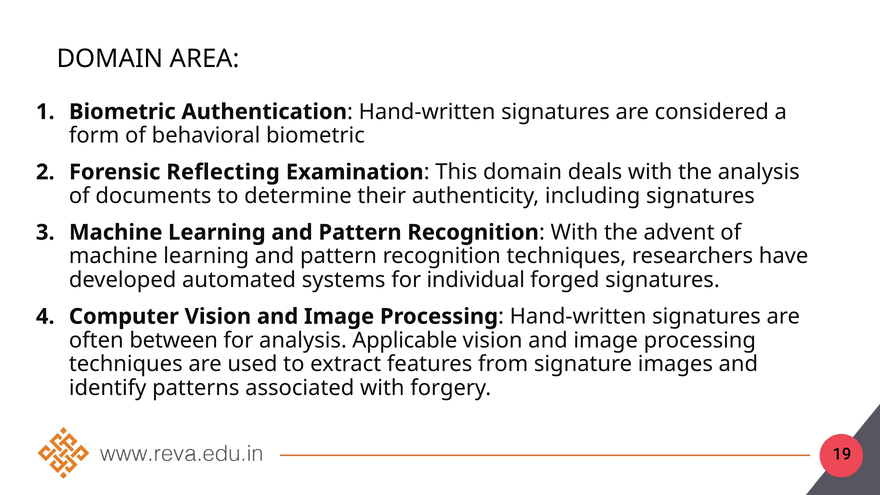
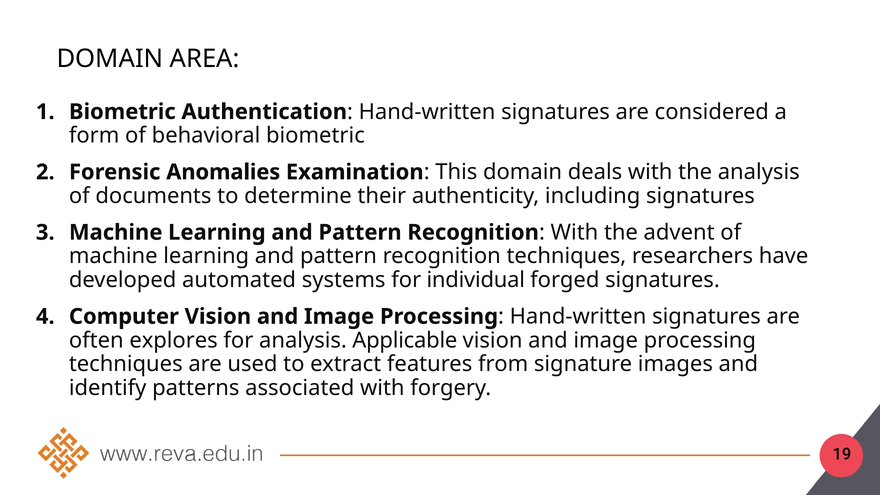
Reflecting: Reflecting -> Anomalies (223, 172)
between: between -> explores (174, 340)
